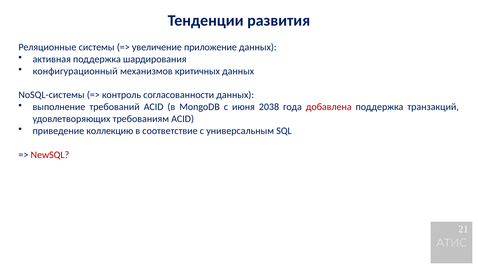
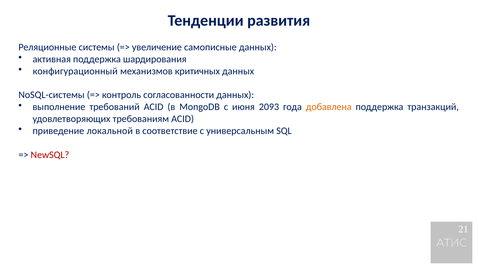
приложение: приложение -> самописные (210, 47)
2038: 2038 -> 2093 (269, 107)
добавлена colour: red -> orange (329, 107)
коллекцию: коллекцию -> локальной (110, 131)
